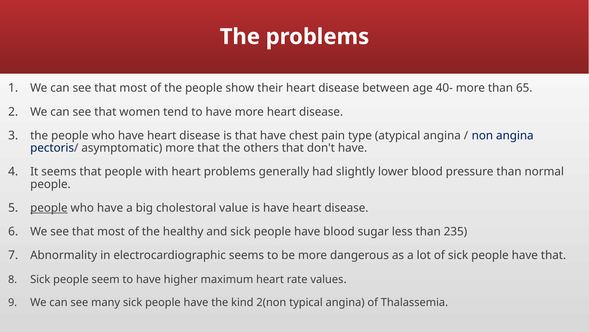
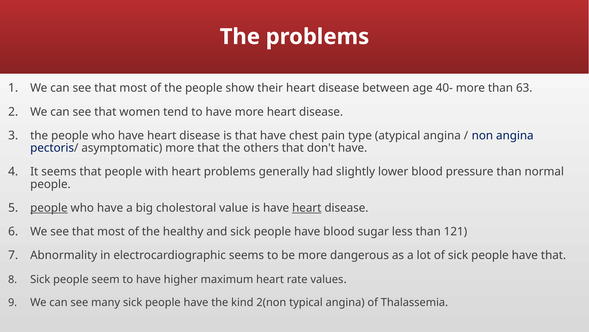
65: 65 -> 63 (524, 88)
heart underline: none -> present (307, 208)
235: 235 -> 121 (455, 231)
